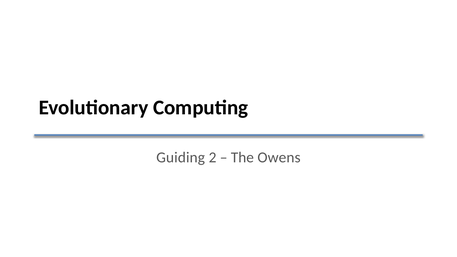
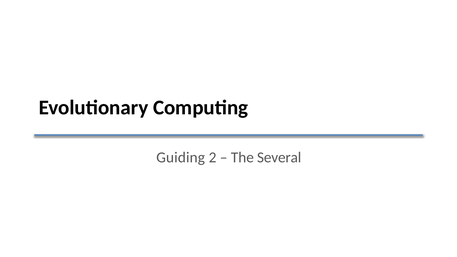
Owens: Owens -> Several (279, 157)
